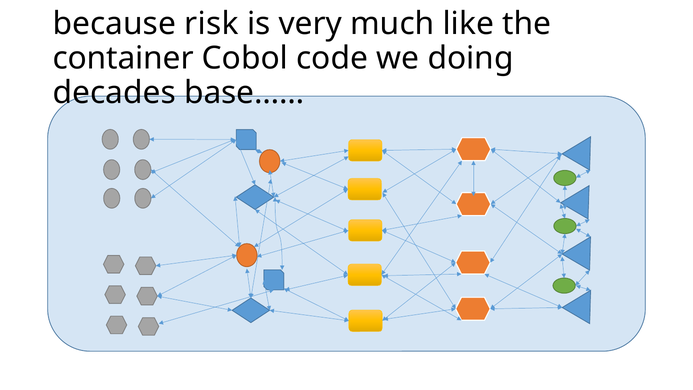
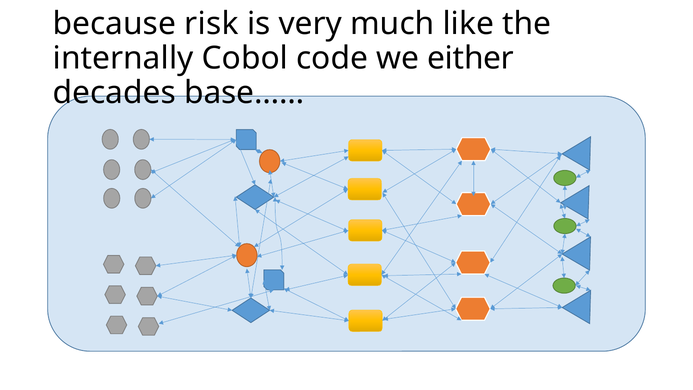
container: container -> internally (123, 58)
doing: doing -> either (471, 58)
